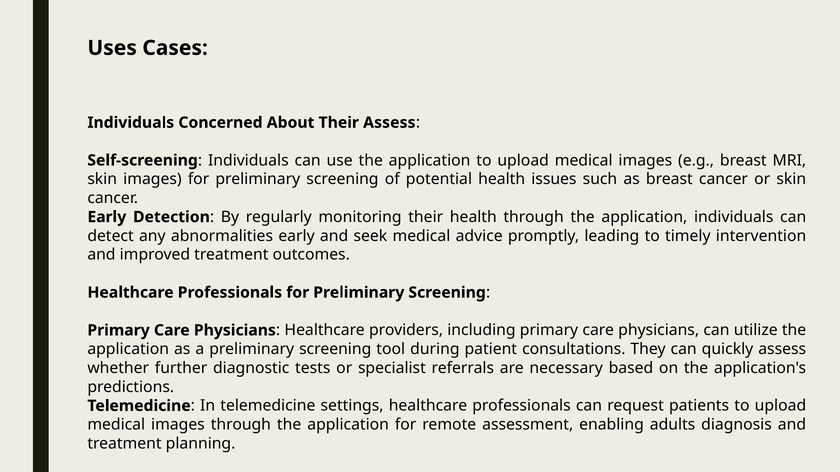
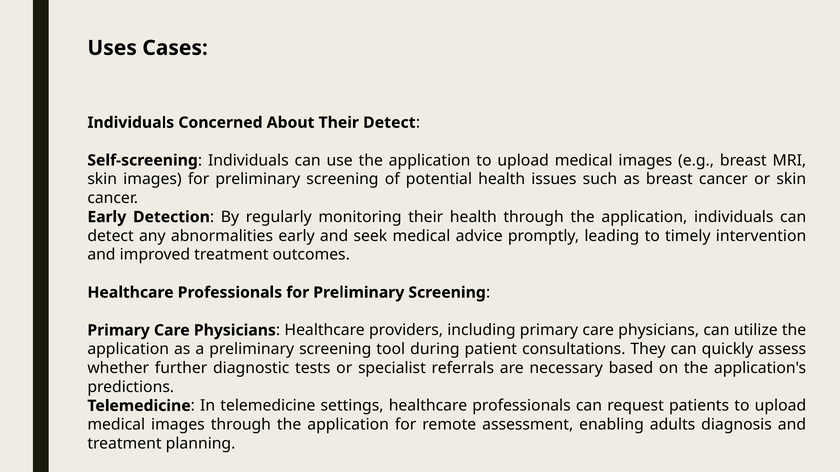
Their Assess: Assess -> Detect (389, 123)
